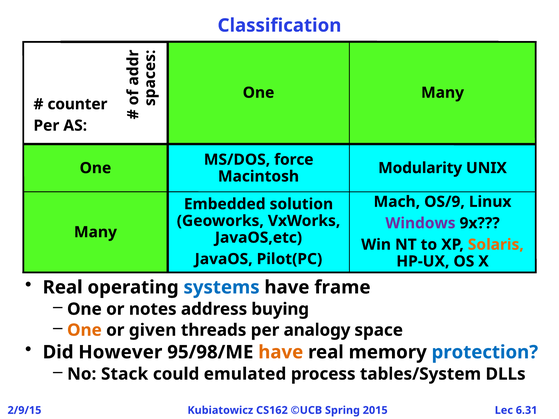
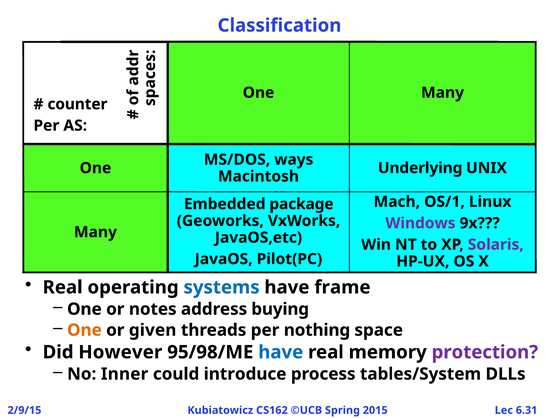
force: force -> ways (294, 160)
Modularity: Modularity -> Underlying (420, 168)
OS/9: OS/9 -> OS/1 (444, 202)
solution: solution -> package (301, 204)
Solaris colour: orange -> purple (496, 245)
analogy: analogy -> nothing (317, 330)
have colour: orange -> blue (281, 352)
protection colour: blue -> purple (485, 352)
Stack: Stack -> Inner (125, 374)
emulated: emulated -> introduce (245, 374)
